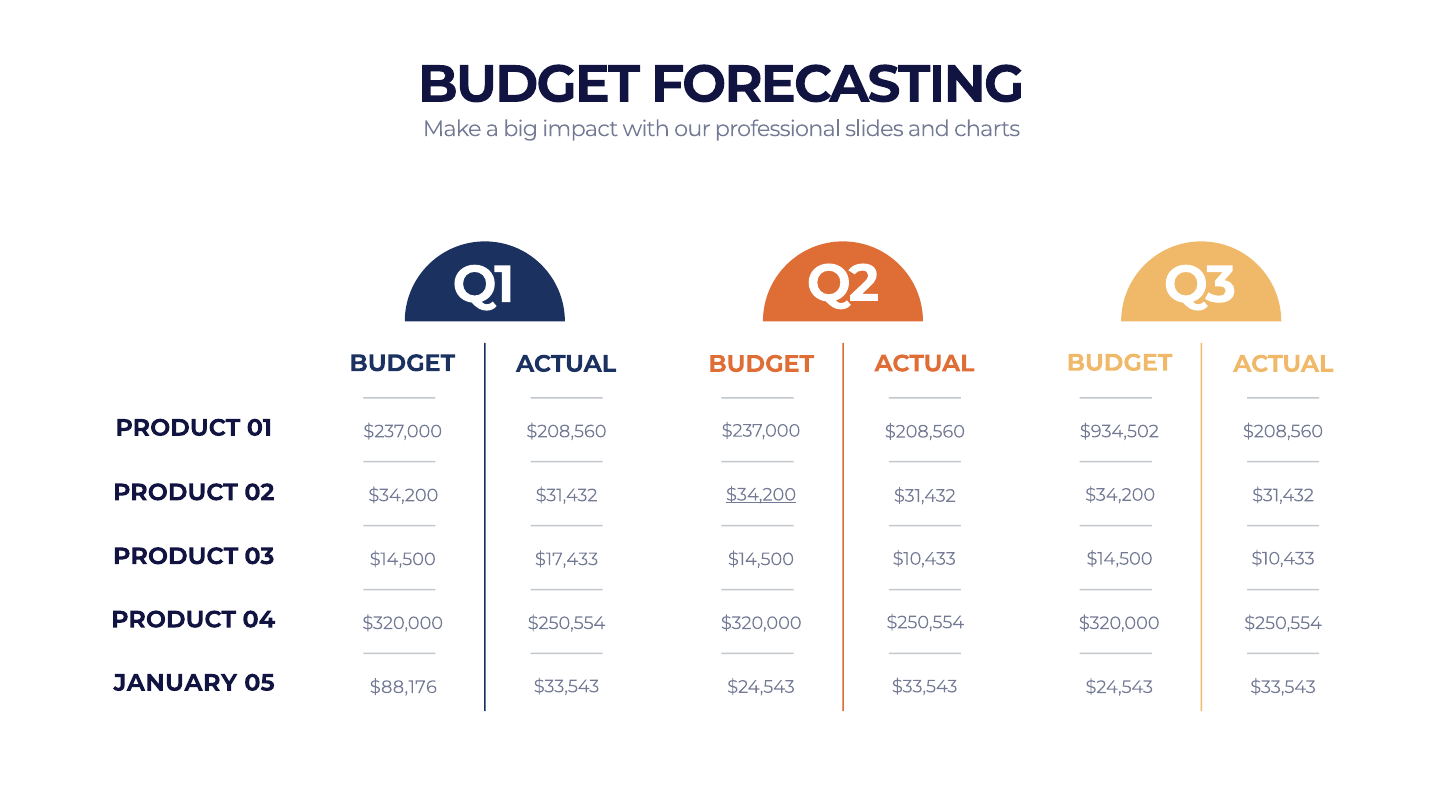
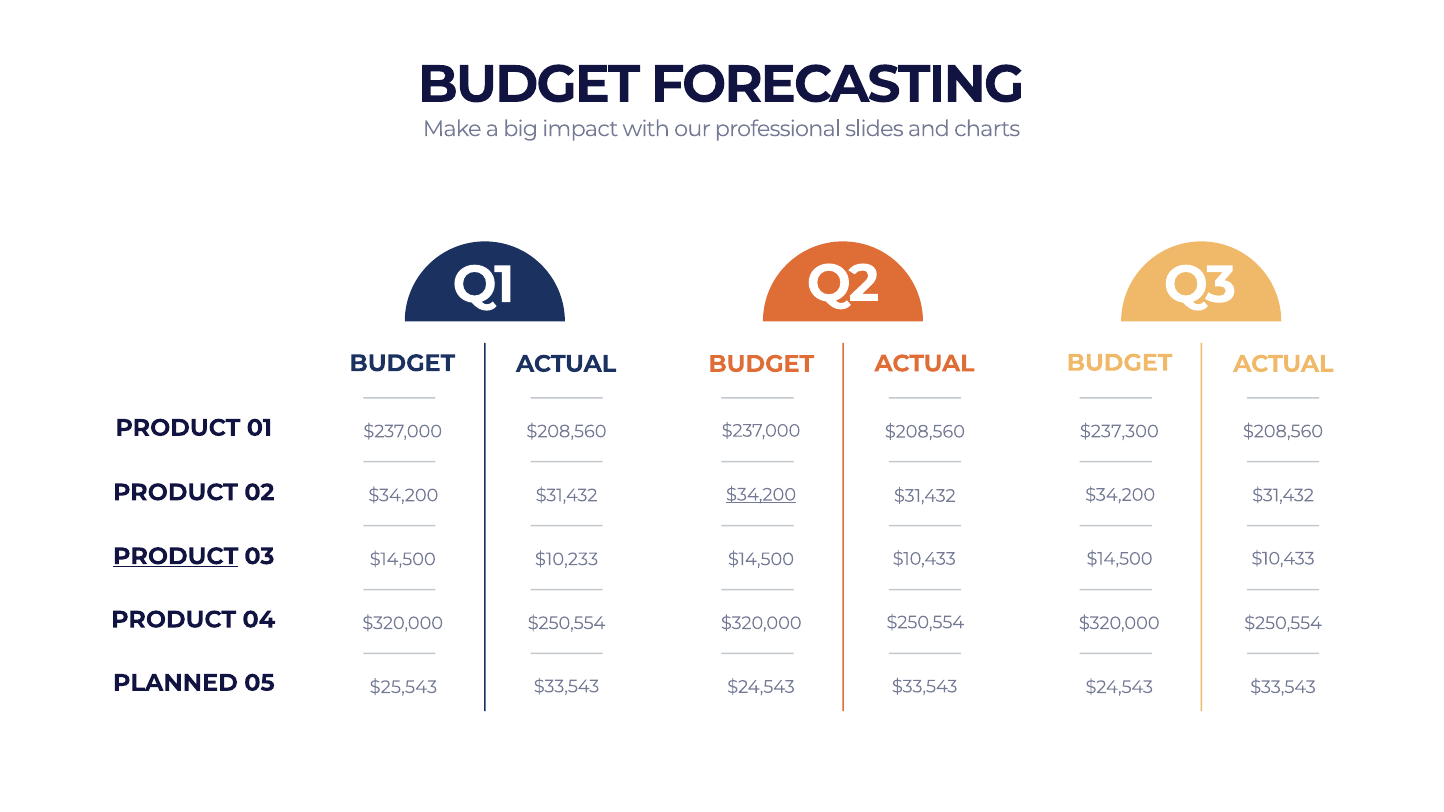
$934,502: $934,502 -> $237,300 (1119, 432)
PRODUCT underline: none -> present (176, 557)
$17,433: $17,433 -> $10,233 (567, 560)
JANUARY: JANUARY -> PLANNED (175, 683)
$88,176: $88,176 -> $25,543 (403, 687)
